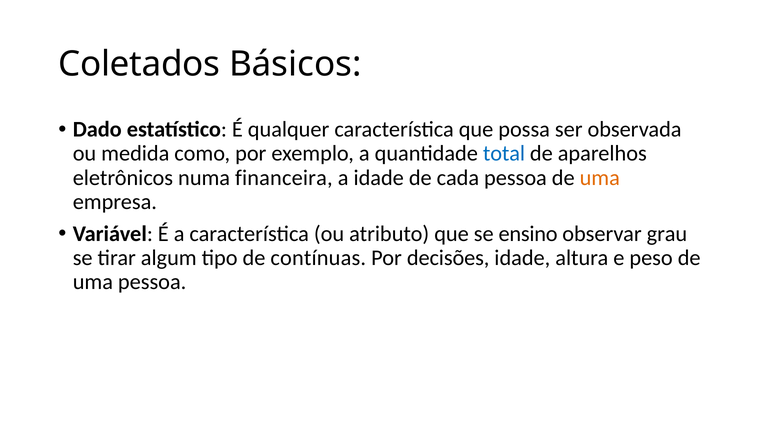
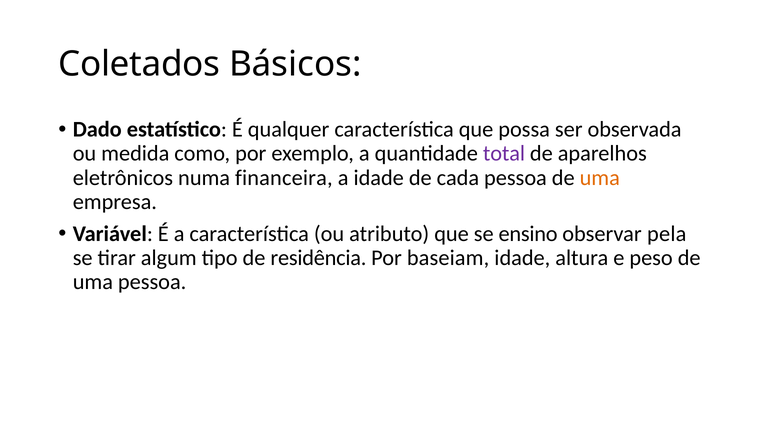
total colour: blue -> purple (504, 154)
grau: grau -> pela (667, 234)
contínuas: contínuas -> residência (318, 258)
decisões: decisões -> baseiam (448, 258)
